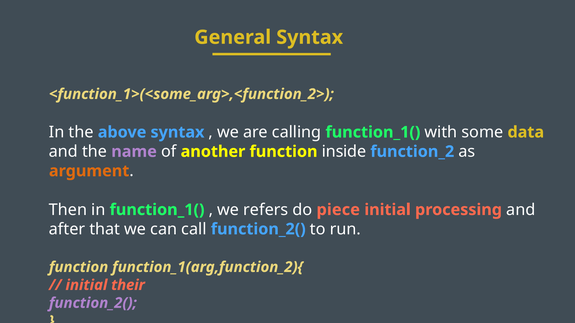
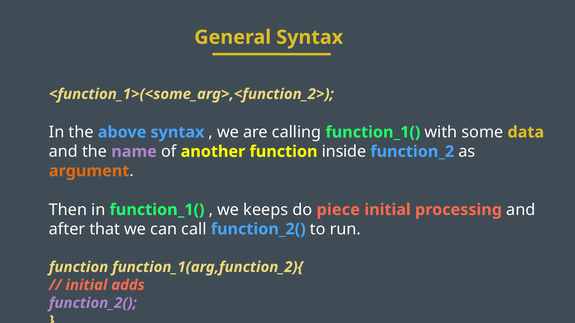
refers: refers -> keeps (266, 210)
their: their -> adds (128, 285)
